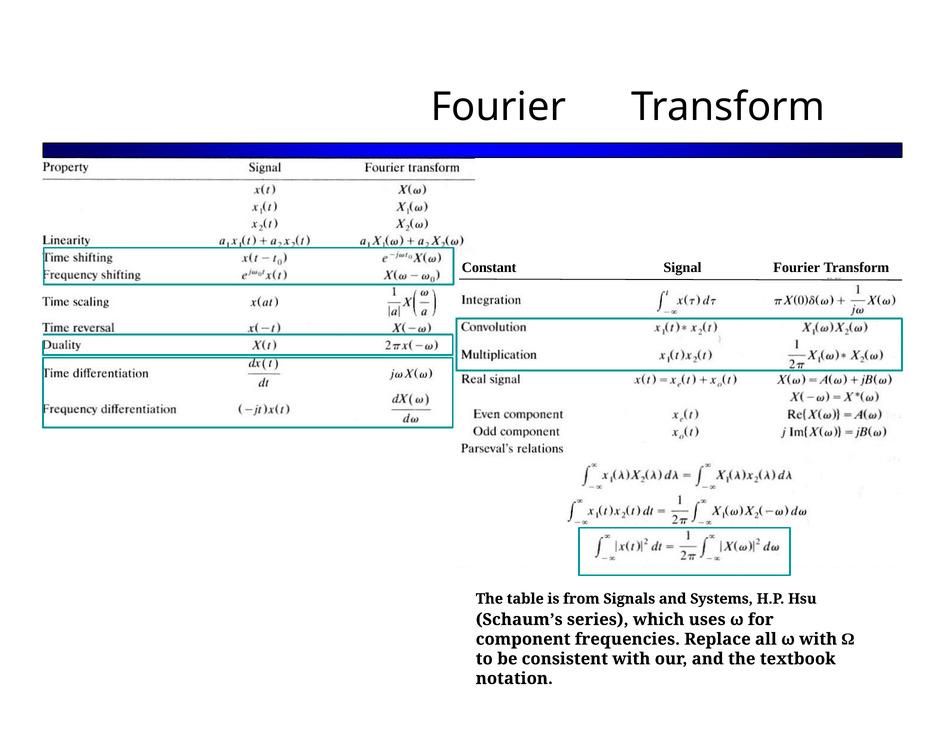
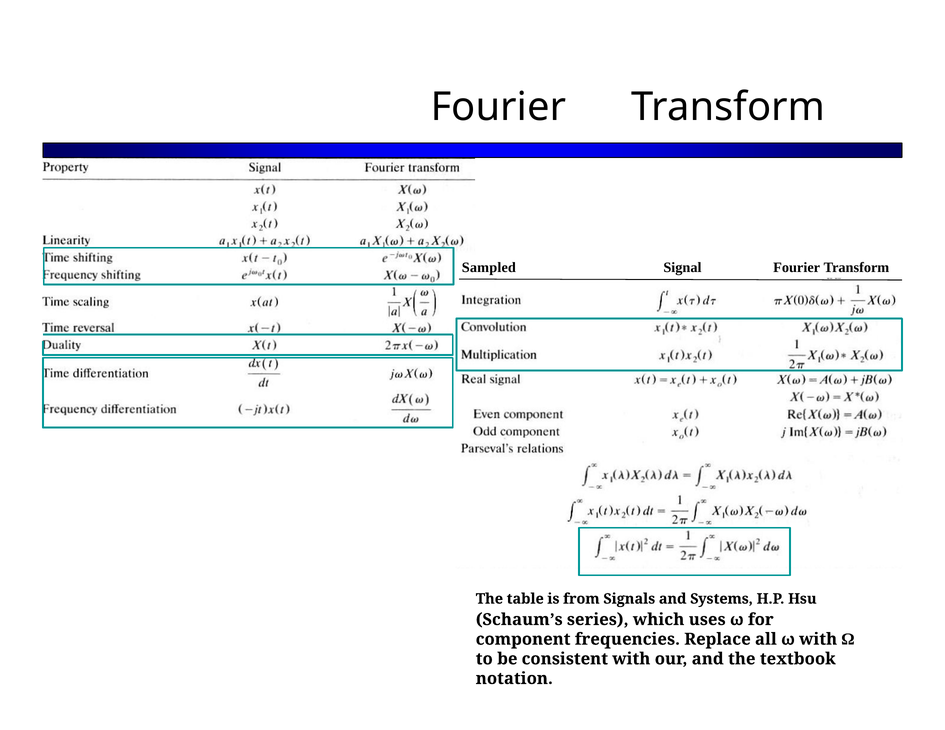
Constant: Constant -> Sampled (489, 267)
